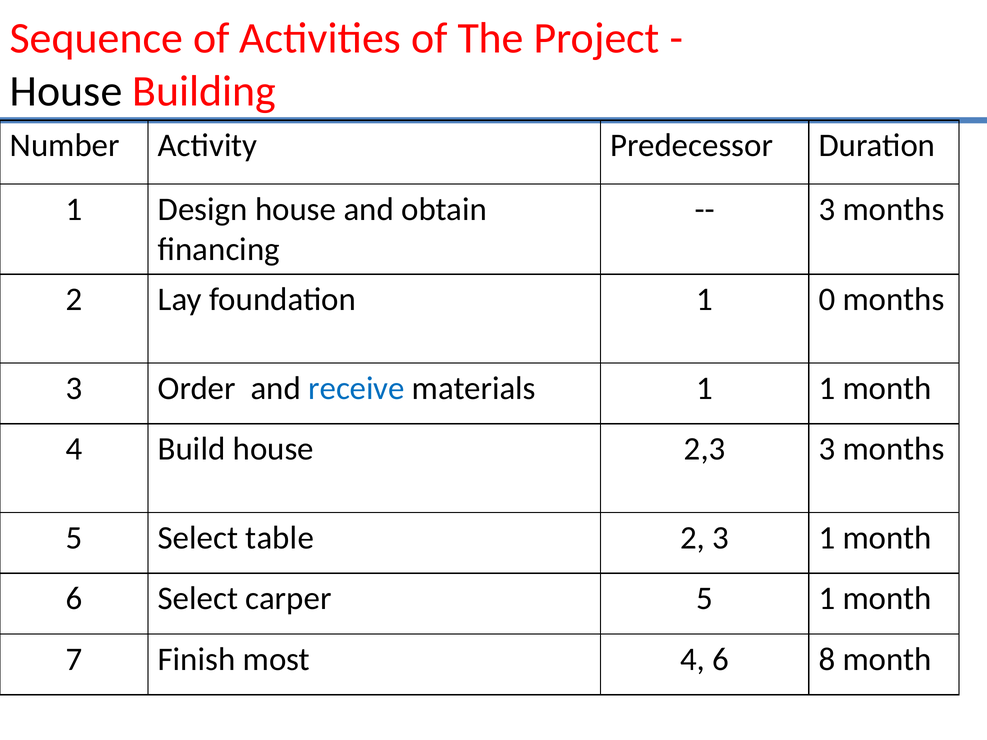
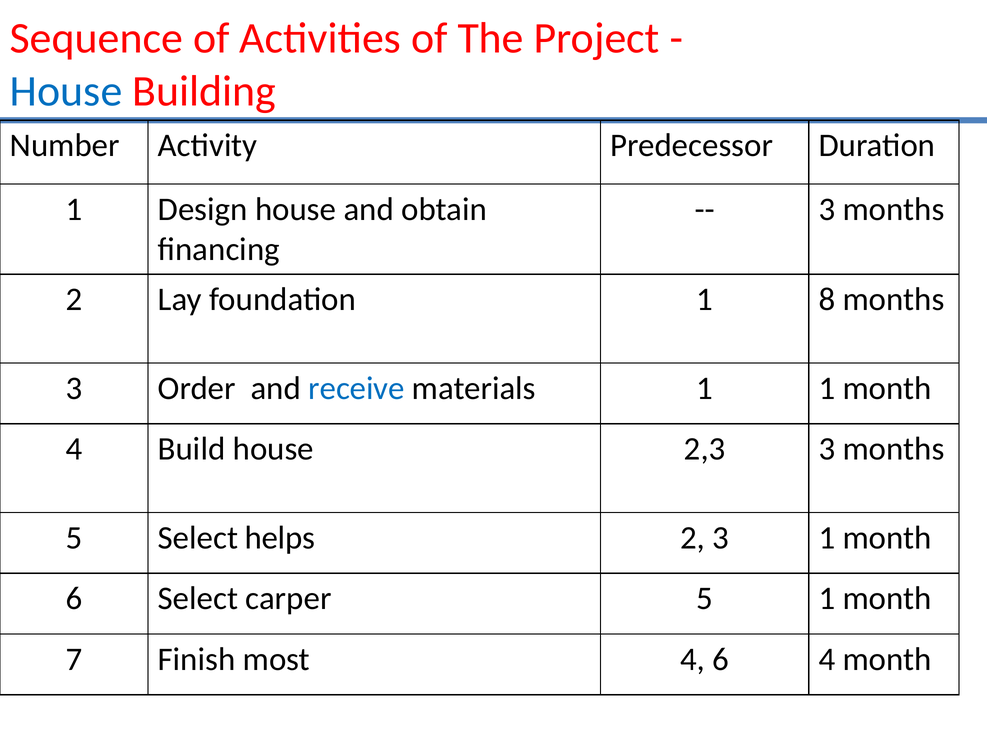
House colour: black -> blue (66, 91)
0: 0 -> 8 (827, 300)
table: table -> helps (280, 538)
6 8: 8 -> 4 (827, 659)
